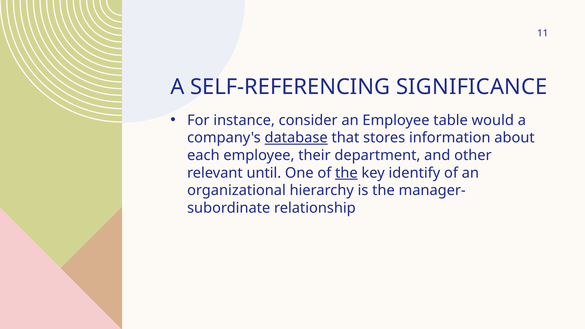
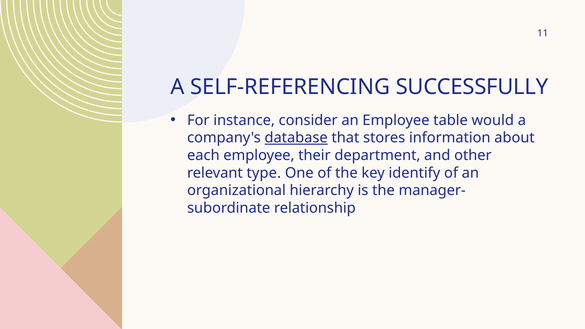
SIGNIFICANCE: SIGNIFICANCE -> SUCCESSFULLY (472, 87)
until: until -> type (264, 173)
the underline: present -> none (346, 173)
